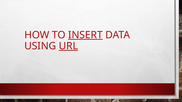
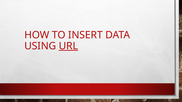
INSERT underline: present -> none (85, 35)
